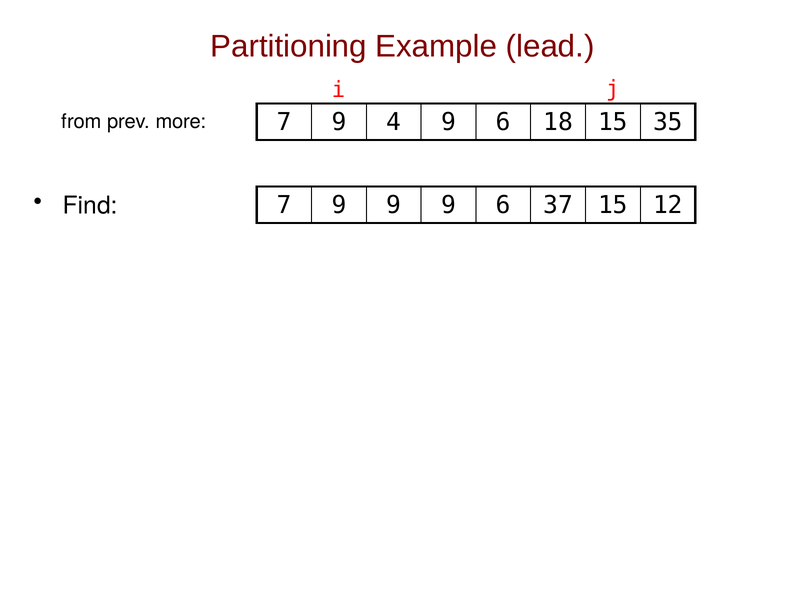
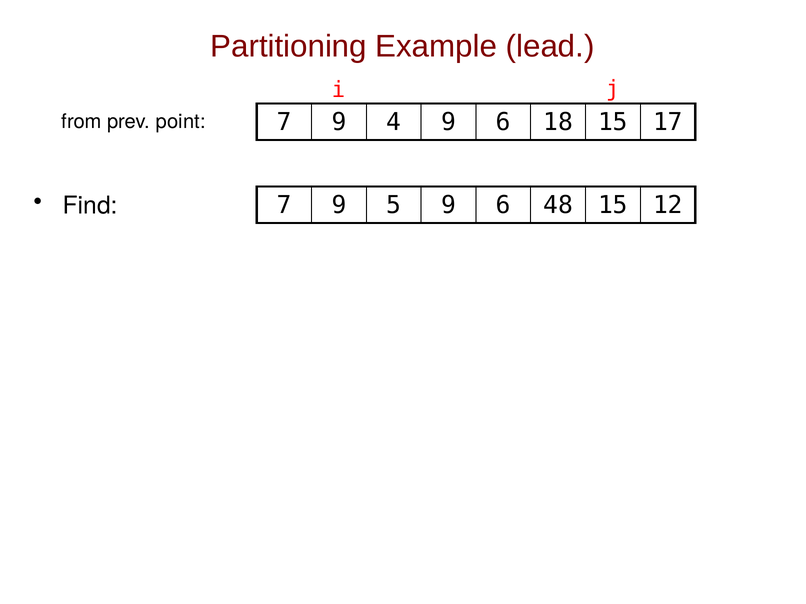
35: 35 -> 17 (668, 122)
more: more -> point (181, 122)
7 9 9: 9 -> 5 (394, 205)
37: 37 -> 48 (558, 205)
